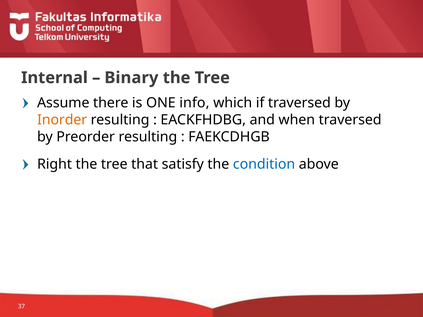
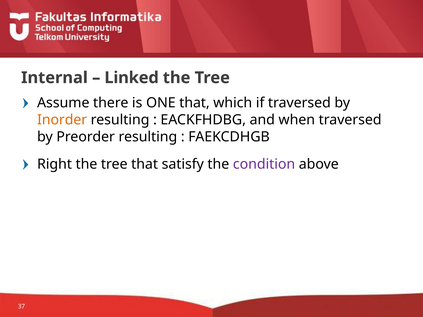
Binary: Binary -> Linked (132, 78)
ONE info: info -> that (195, 103)
condition colour: blue -> purple (264, 164)
